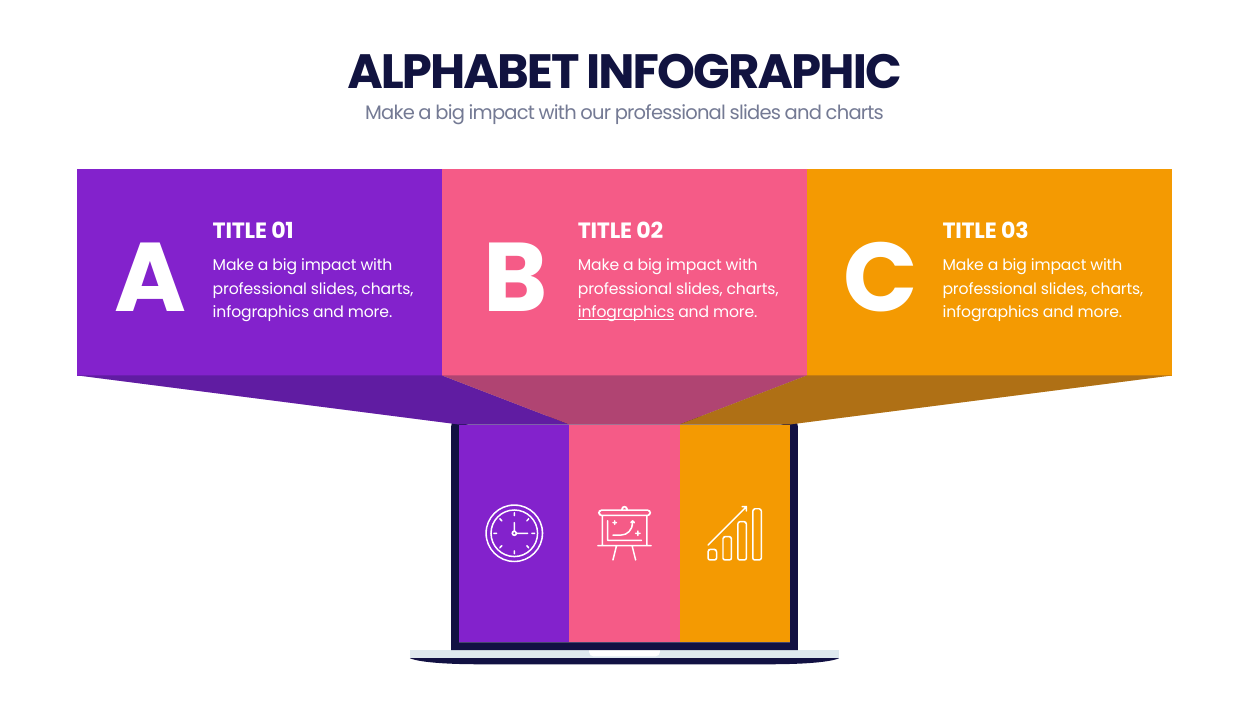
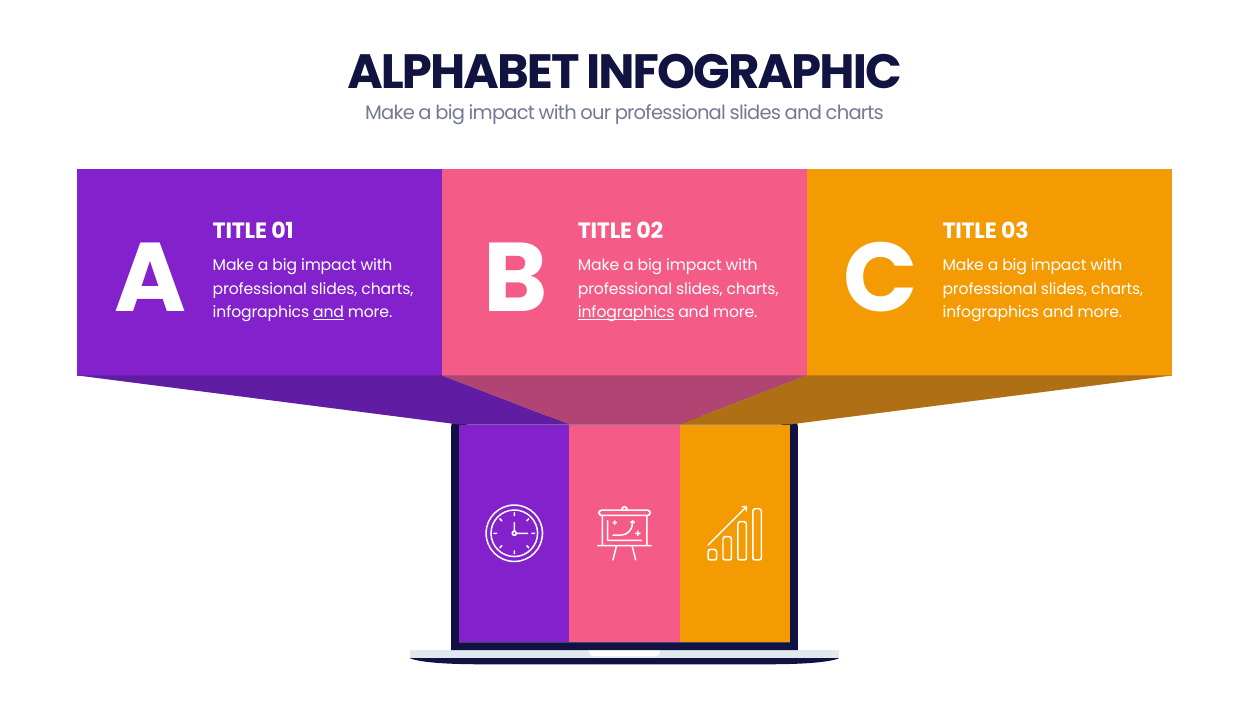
and underline: none -> present (329, 312)
